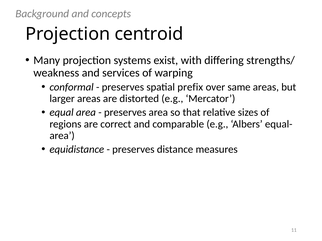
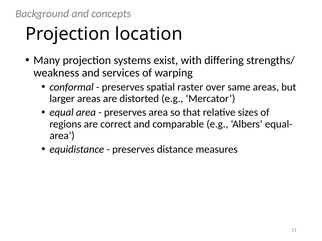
centroid: centroid -> location (149, 34)
prefix: prefix -> raster (190, 87)
